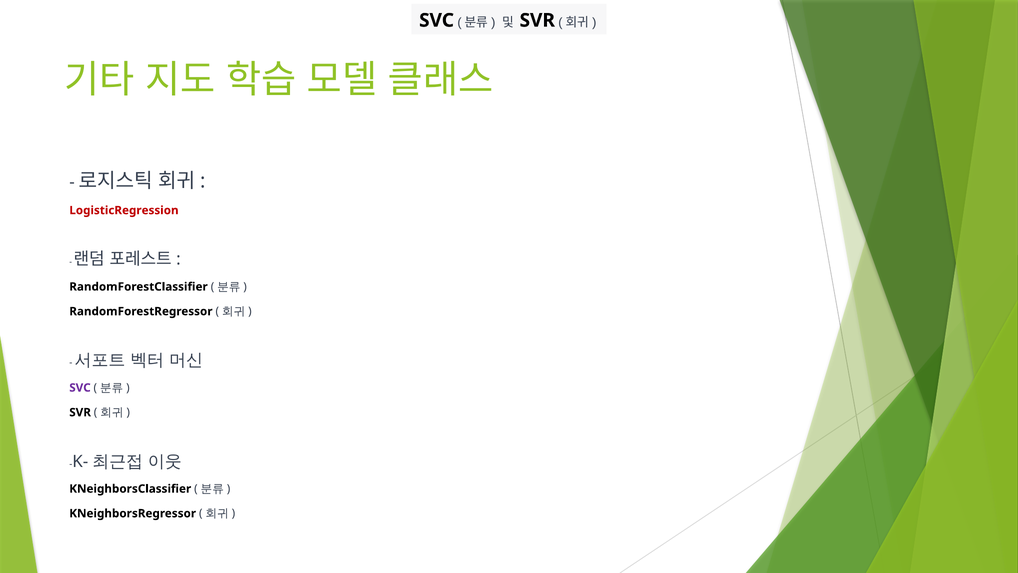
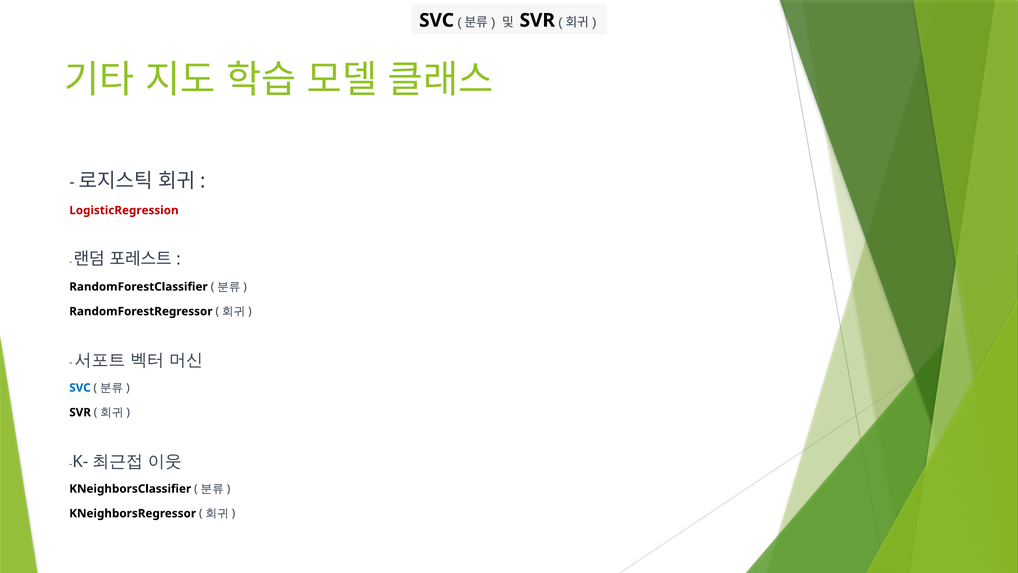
SVC colour: purple -> blue (80, 388)
